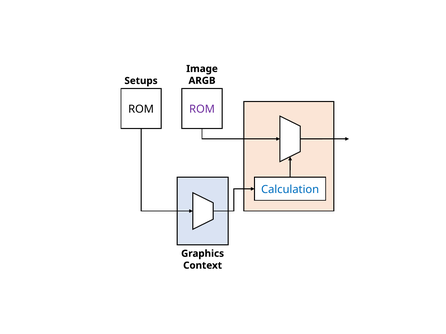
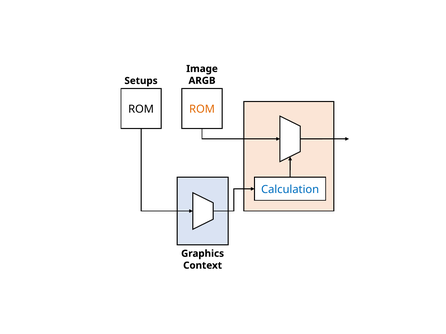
ROM colour: purple -> orange (202, 109)
